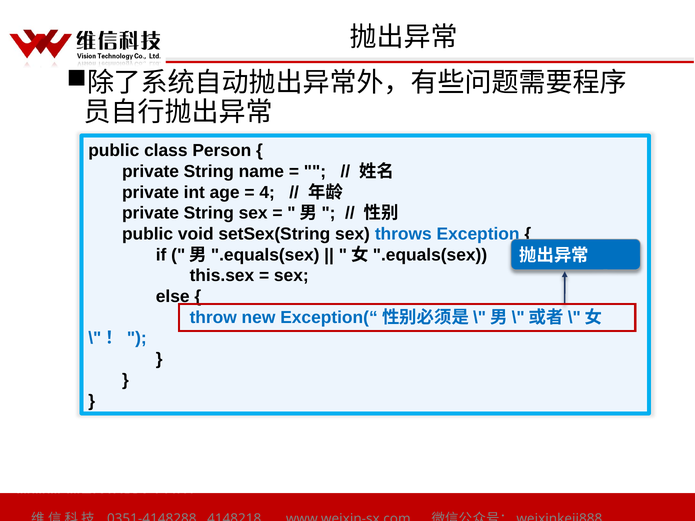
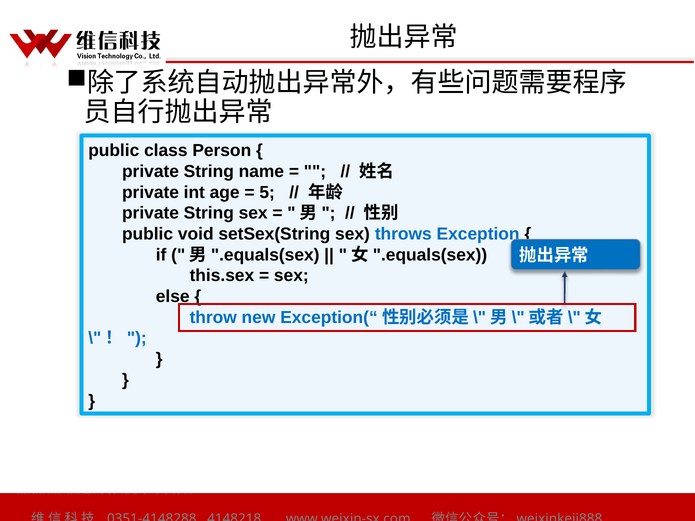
4: 4 -> 5 (267, 192)
